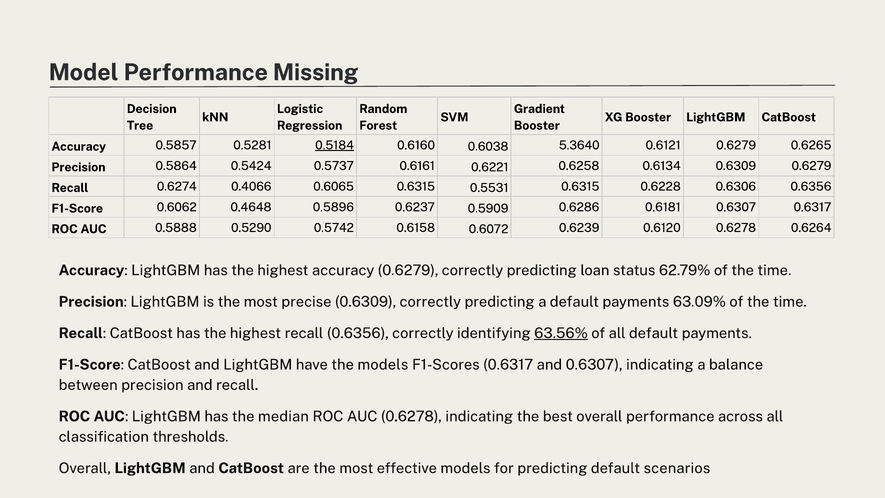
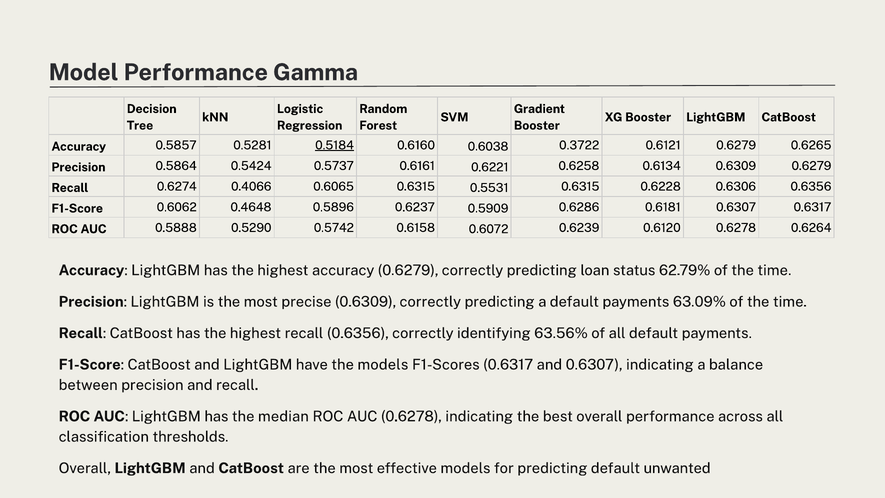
Missing: Missing -> Gamma (316, 72)
5.3640: 5.3640 -> 0.3722 (579, 145)
63.56% underline: present -> none (561, 333)
scenarios: scenarios -> unwanted (677, 468)
